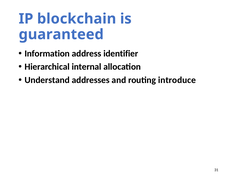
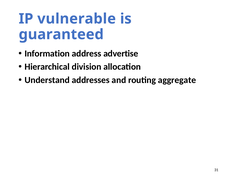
blockchain: blockchain -> vulnerable (77, 19)
identifier: identifier -> advertise (121, 53)
internal: internal -> division (87, 67)
introduce: introduce -> aggregate (177, 80)
